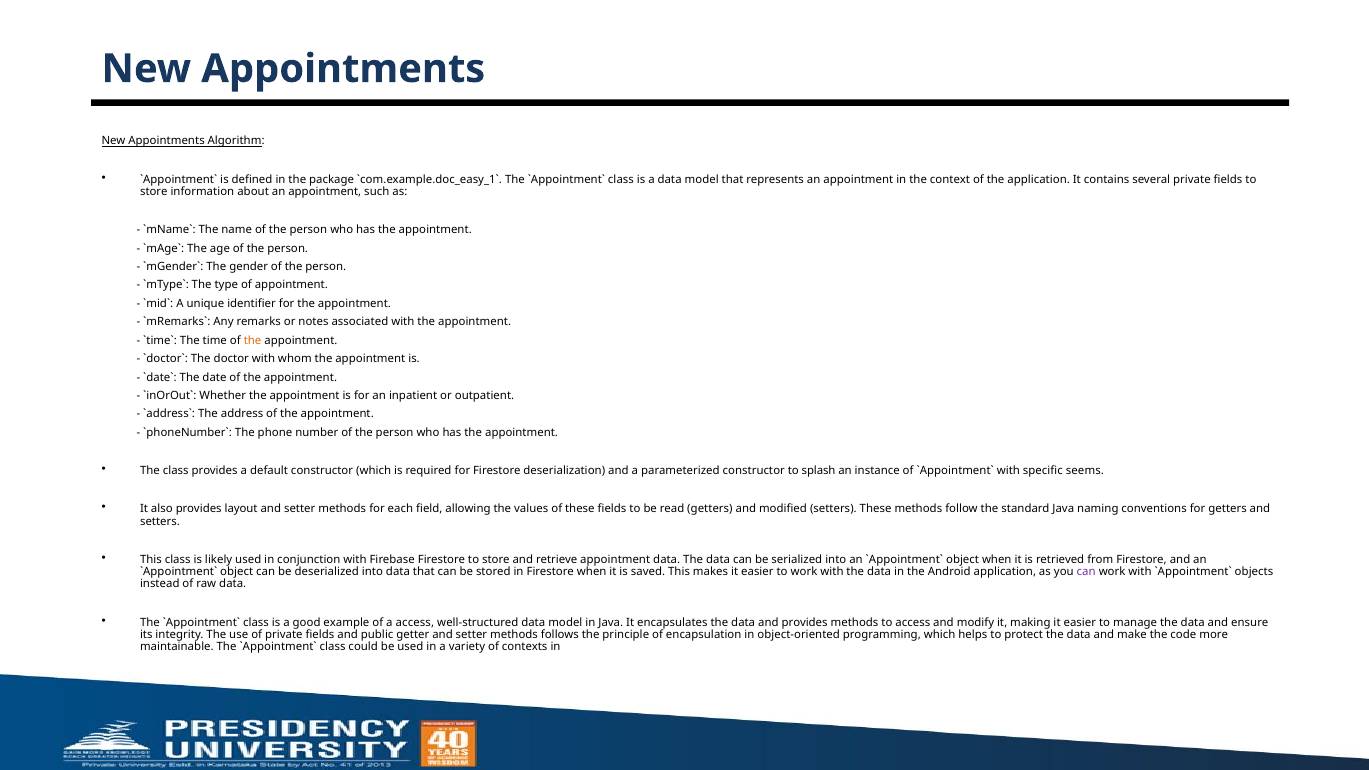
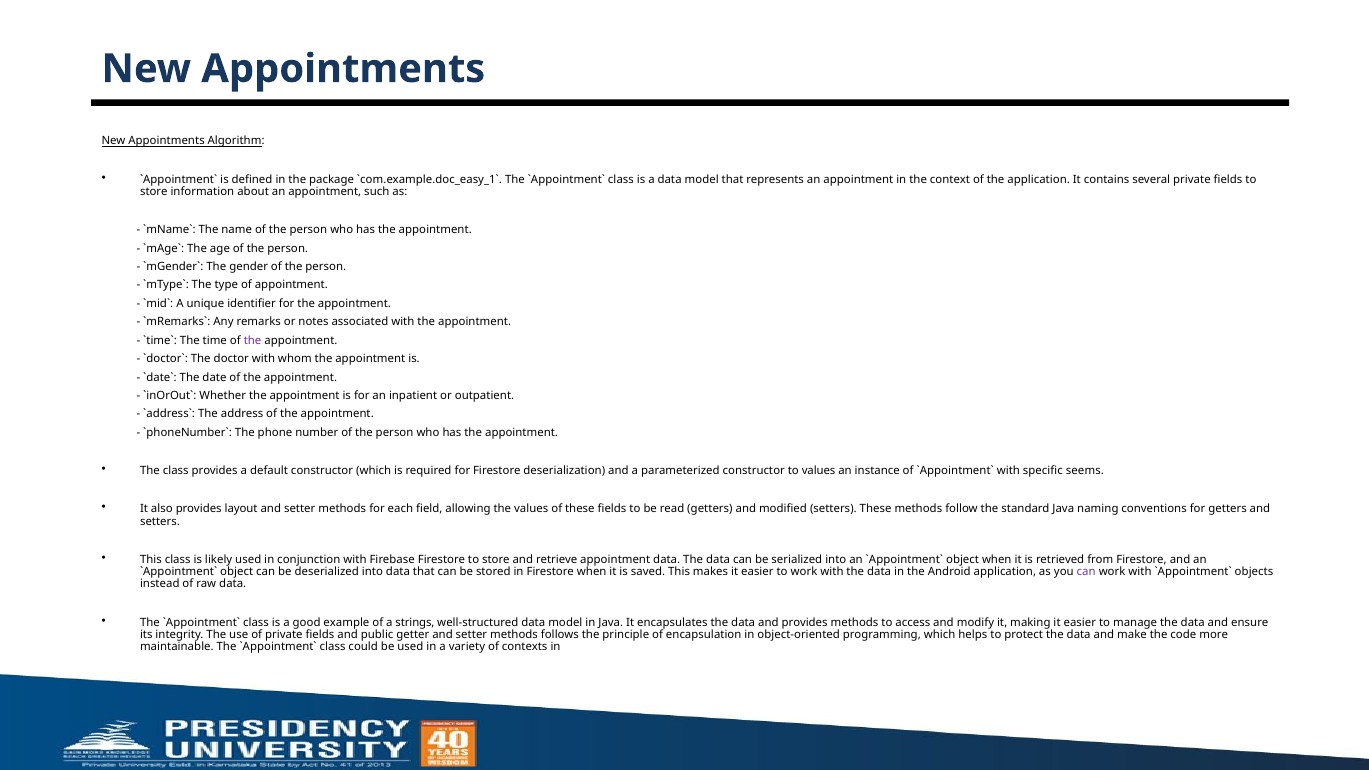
the colour: orange -> purple (253, 340)
to splash: splash -> values (819, 471)
a access: access -> strings (415, 622)
